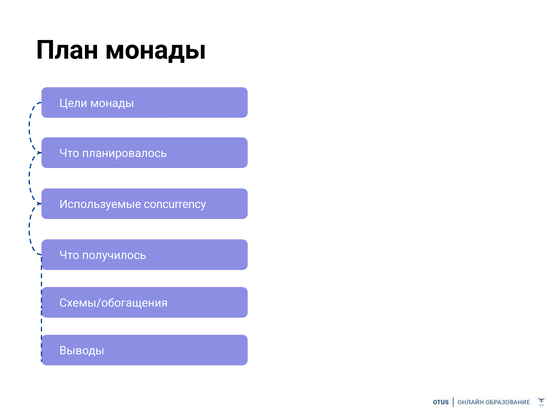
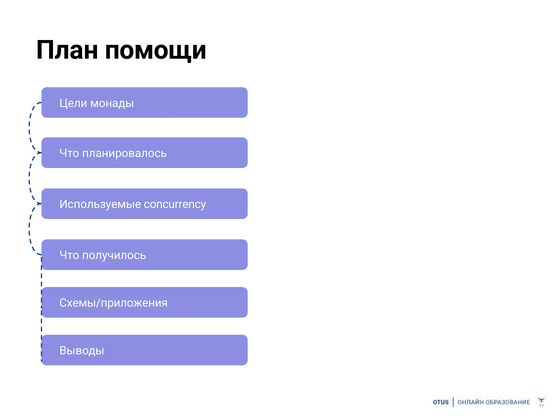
План монады: монады -> помощи (156, 50)
Схемы/обогащения: Схемы/обогащения -> Схемы/приложения (114, 303)
